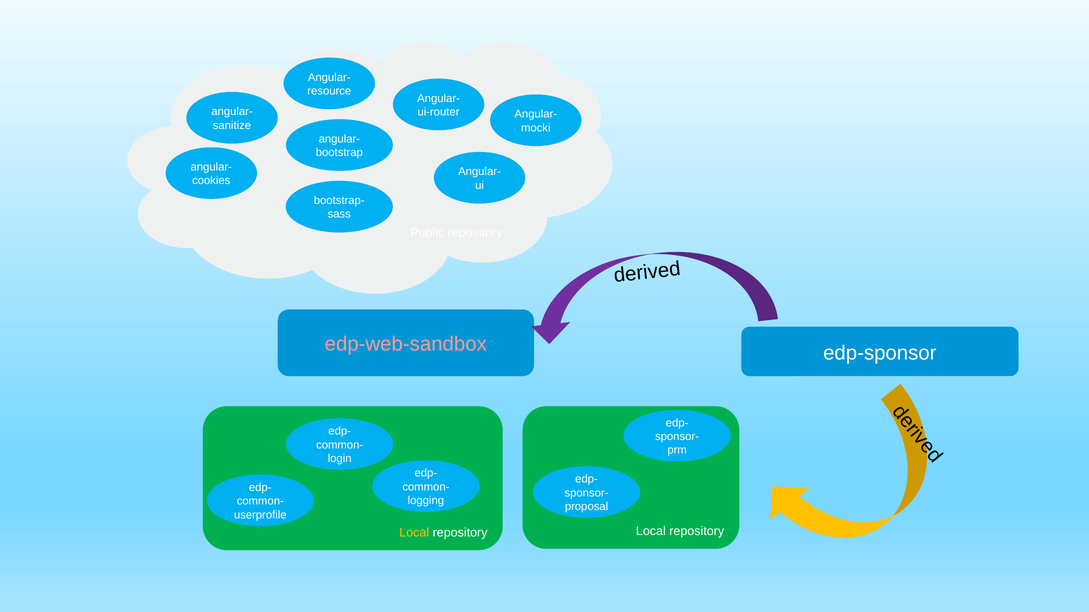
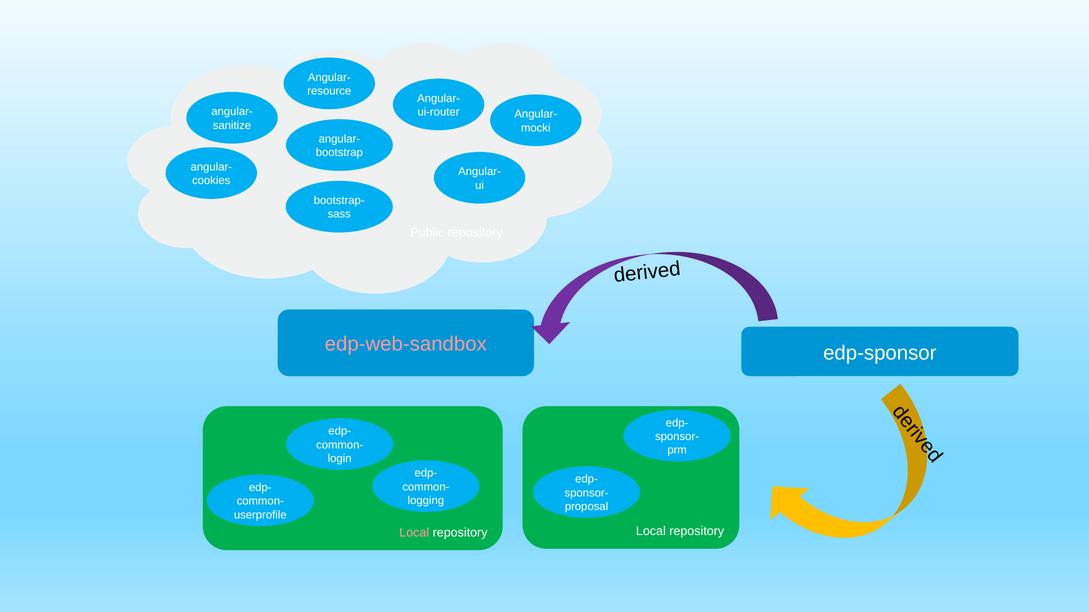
Local colour: yellow -> pink (414, 533)
